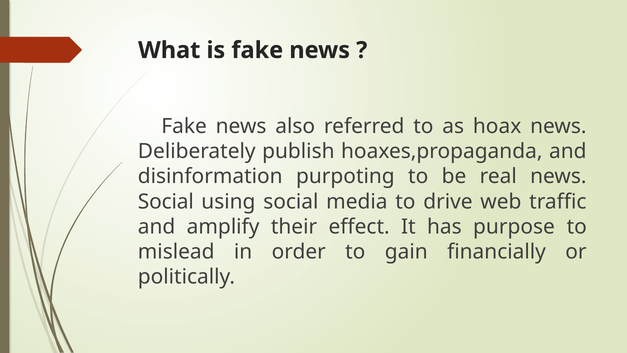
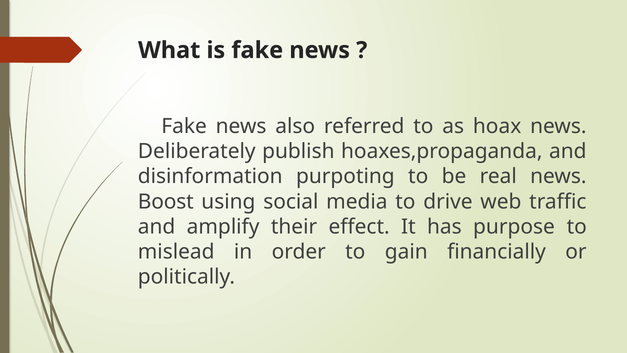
Social: Social -> Boost (166, 201)
